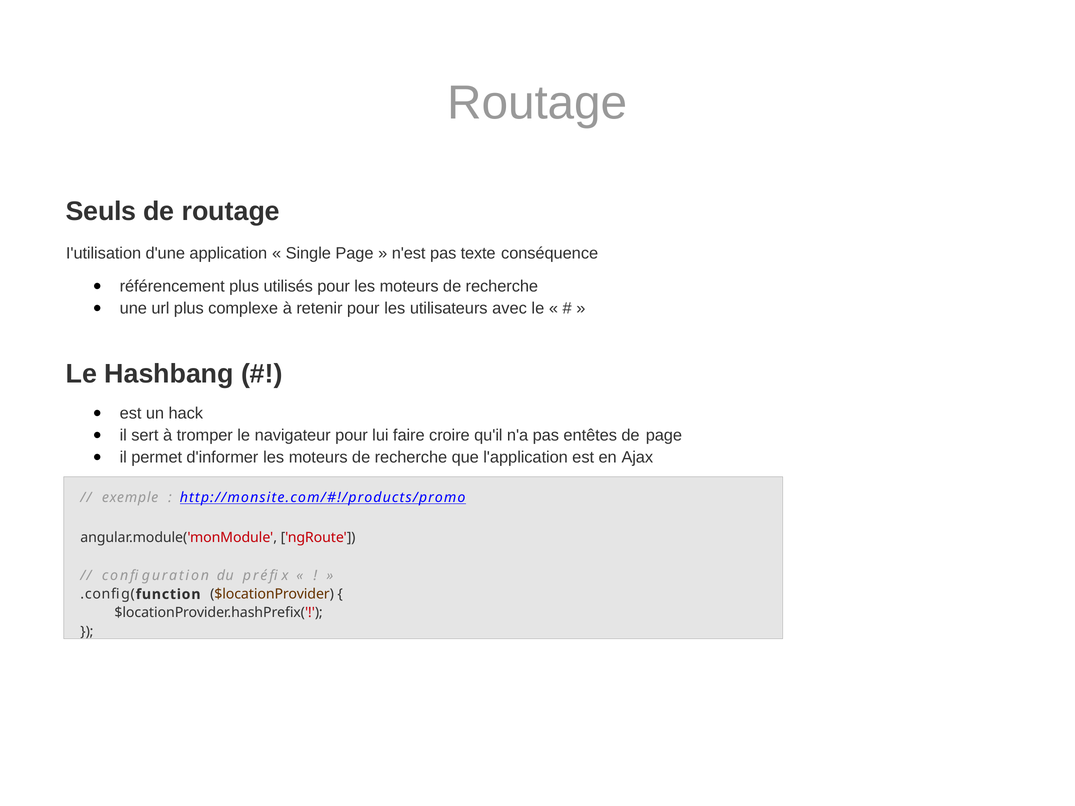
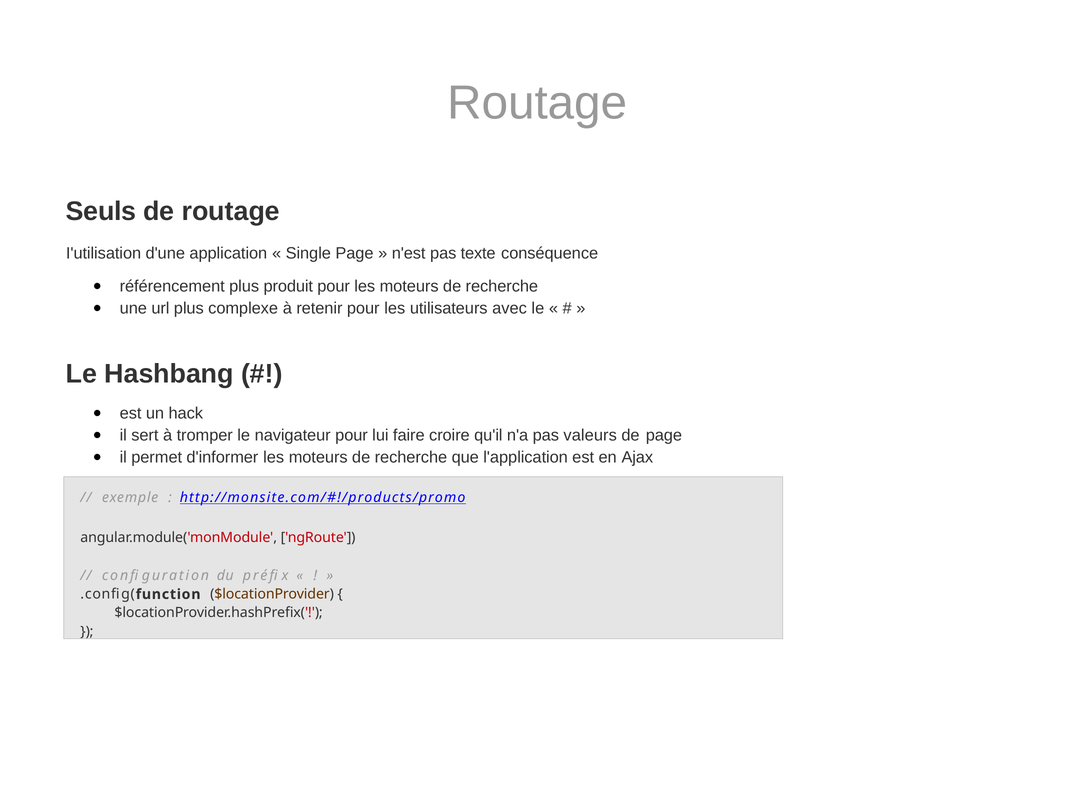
utilisés: utilisés -> produit (288, 287)
entêtes: entêtes -> valeurs (590, 435)
